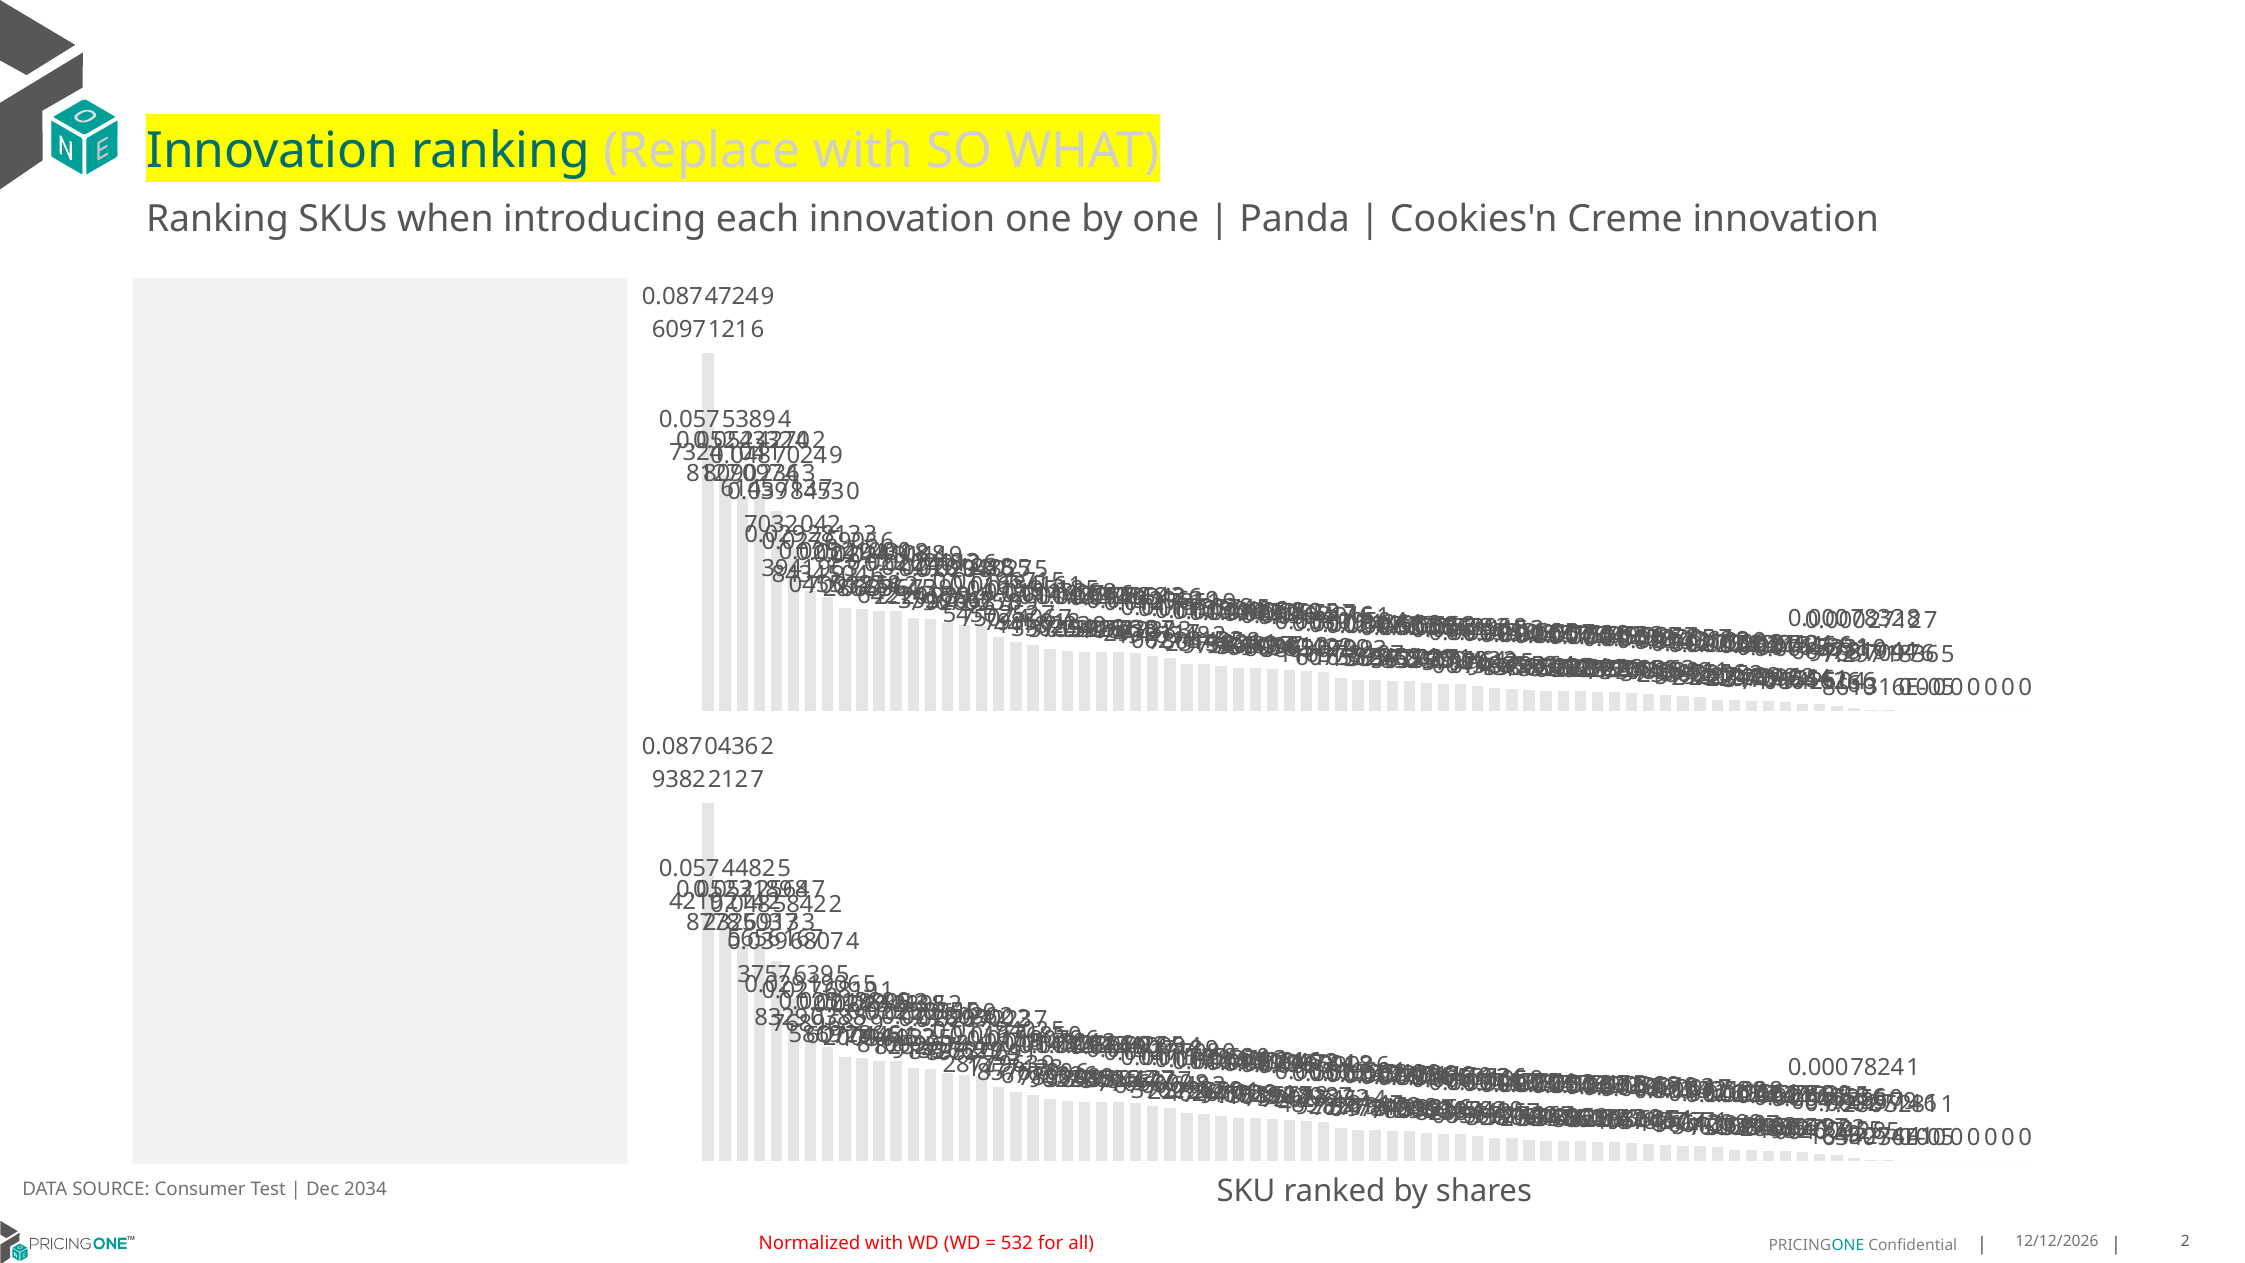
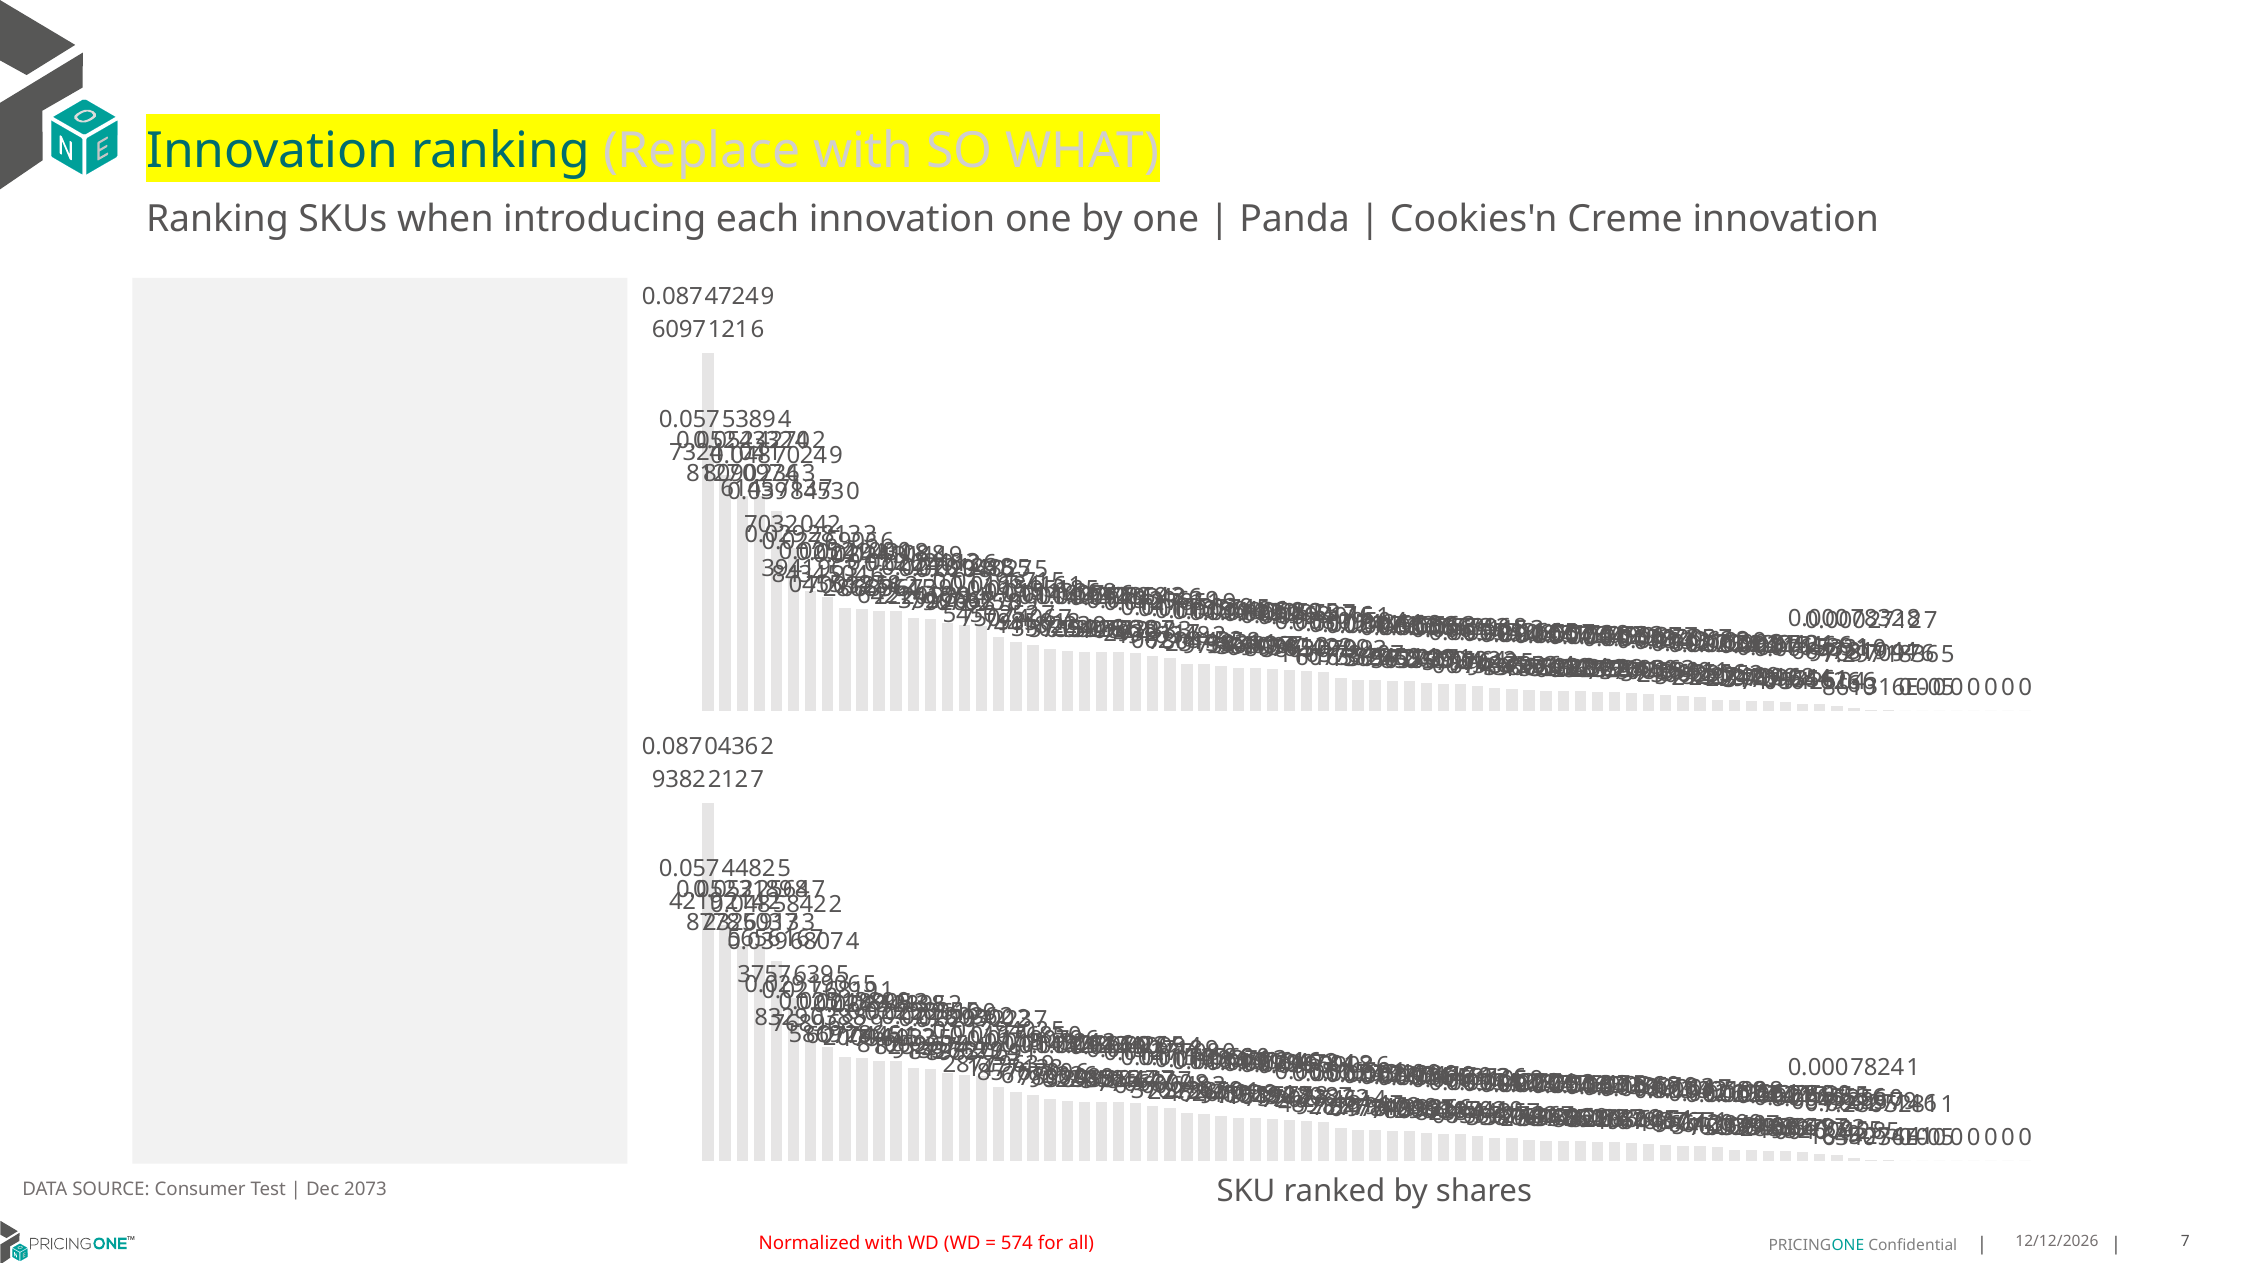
2034: 2034 -> 2073 (365, 1189)
532: 532 -> 574 (1017, 1243)
2: 2 -> 7 (2185, 1242)
